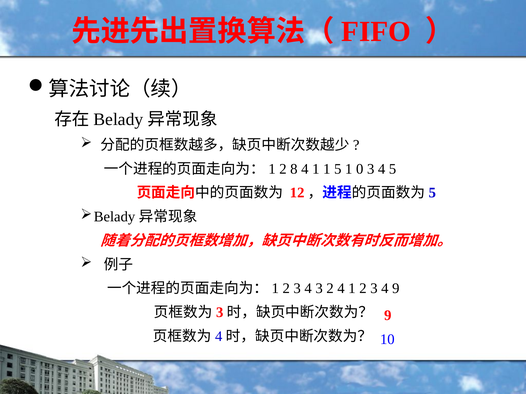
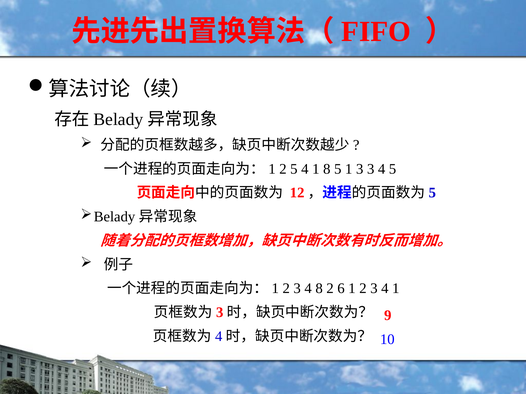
2 8: 8 -> 5 (294, 169)
1 1: 1 -> 8 (327, 169)
1 0: 0 -> 3 (360, 169)
4 3: 3 -> 8 (319, 289)
2 4: 4 -> 6 (341, 289)
3 4 9: 9 -> 1 (396, 289)
